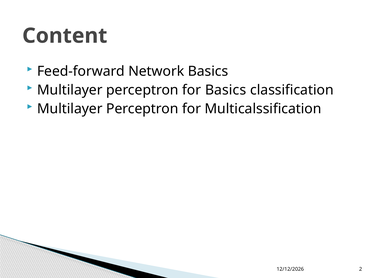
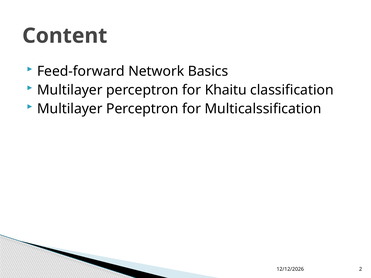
for Basics: Basics -> Khaitu (226, 90)
